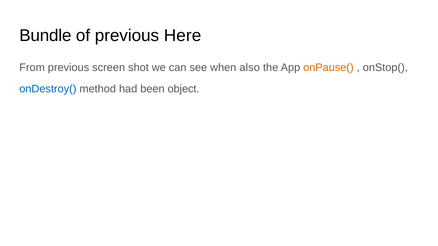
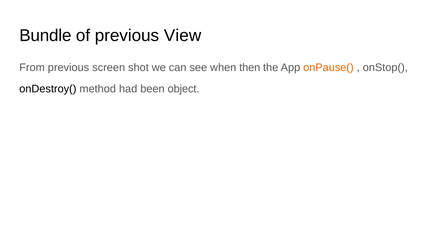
Here: Here -> View (183, 35)
also: also -> then (250, 68)
onDestroy( colour: blue -> black (48, 89)
